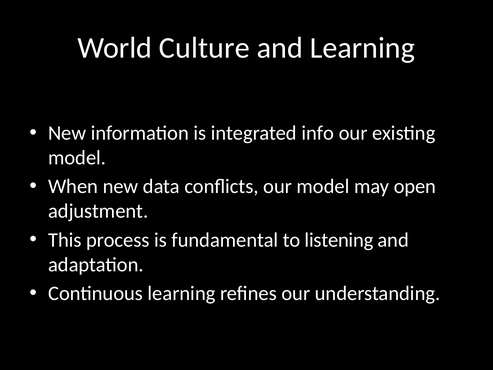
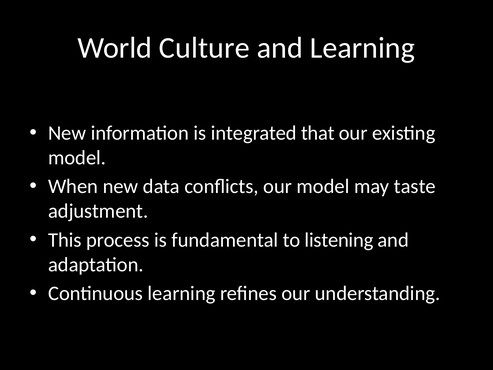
info: info -> that (318, 133)
open: open -> taste (415, 186)
